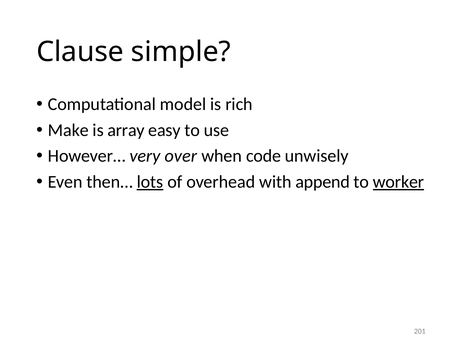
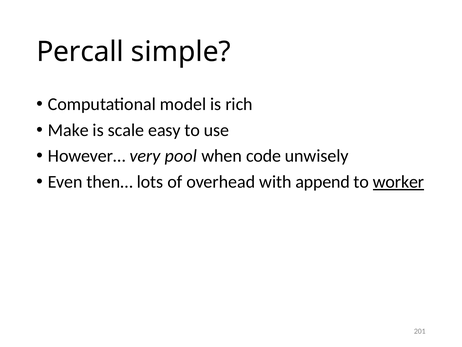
Clause: Clause -> Percall (80, 52)
array: array -> scale (126, 130)
over: over -> pool (181, 156)
lots underline: present -> none (150, 182)
